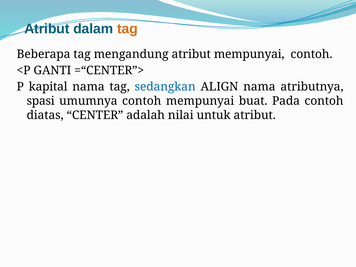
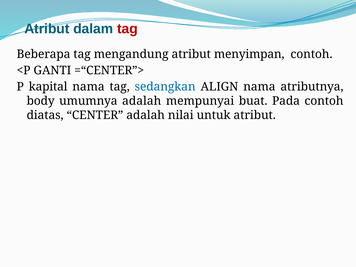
tag colour: orange -> red (127, 29)
atribut mempunyai: mempunyai -> menyimpan (249, 54)
spasi: spasi -> body (41, 101)
umumnya contoh: contoh -> adalah (142, 101)
